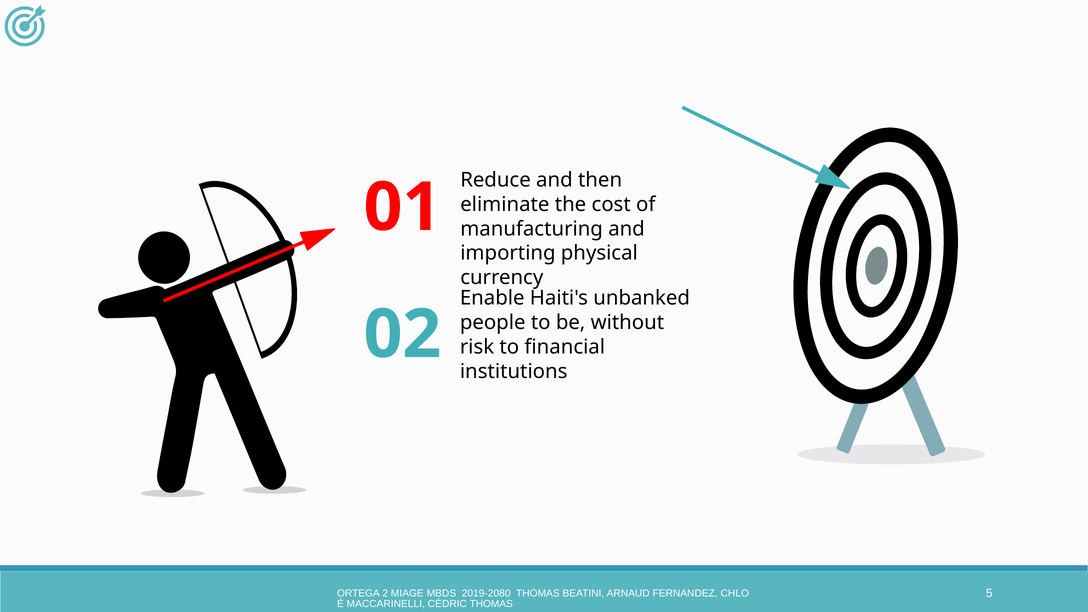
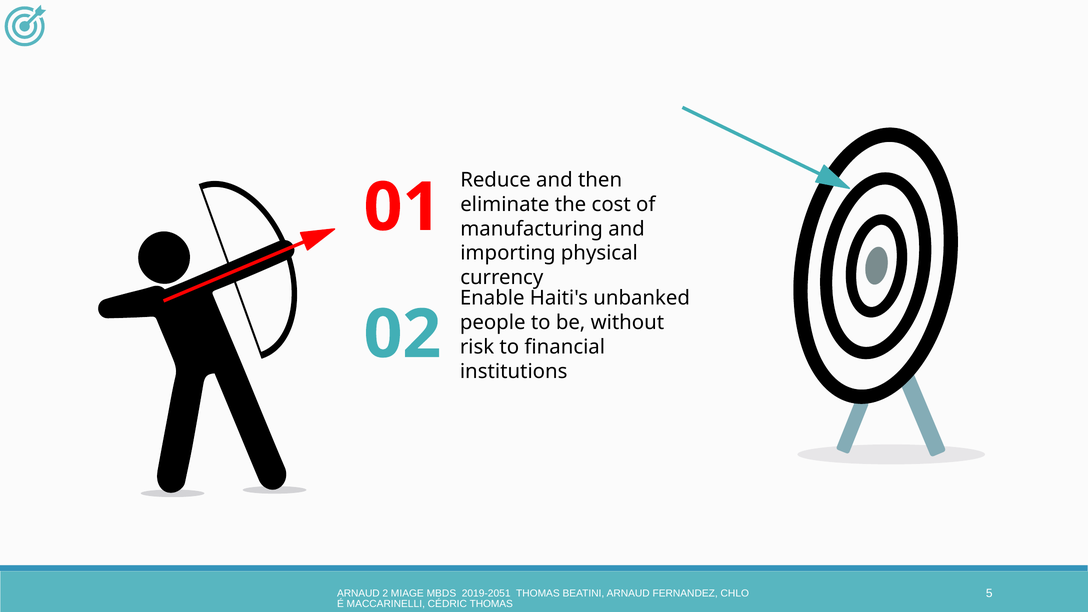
ORTEGA: ORTEGA -> ARNAUD (358, 593)
2019-2080: 2019-2080 -> 2019-2051 (486, 593)
